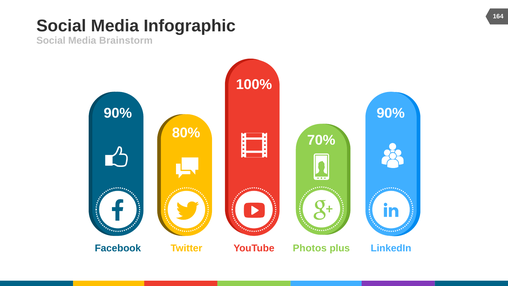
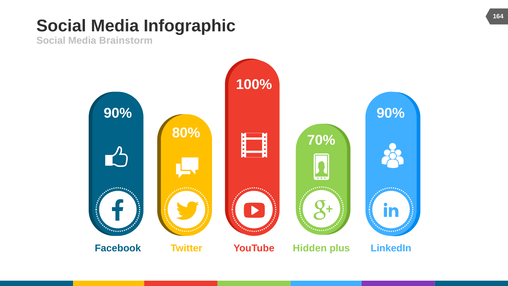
Photos: Photos -> Hidden (310, 248)
